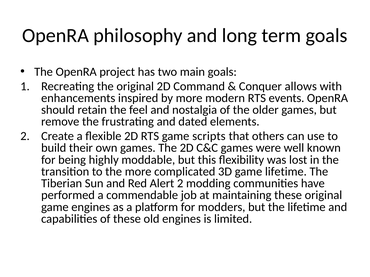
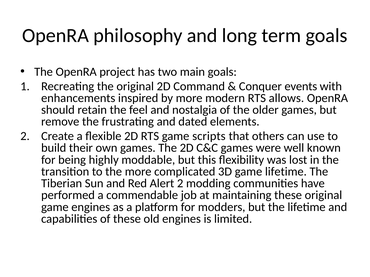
allows: allows -> events (301, 86)
events: events -> allows (286, 98)
